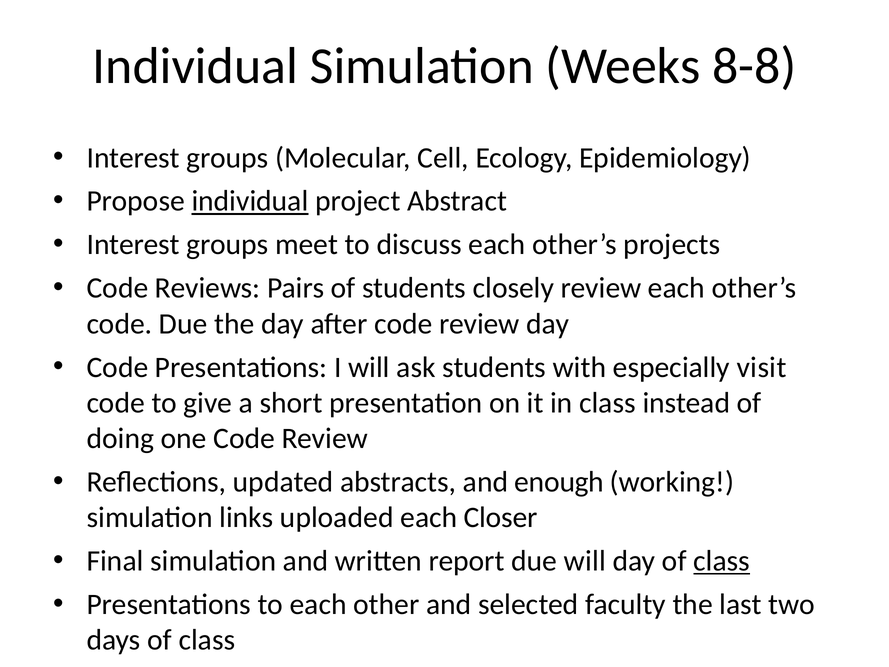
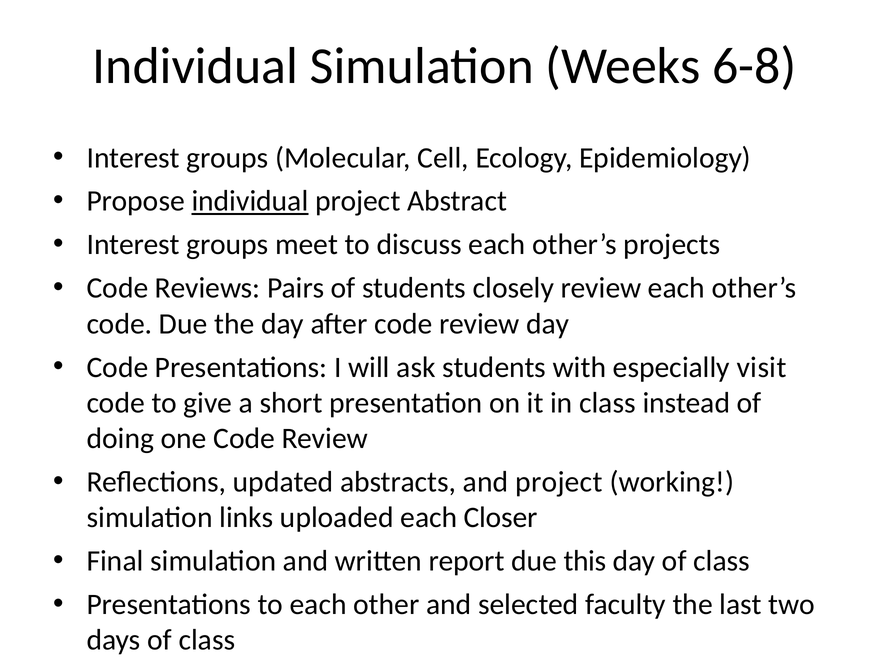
8-8: 8-8 -> 6-8 (754, 66)
and enough: enough -> project (559, 482)
due will: will -> this (585, 561)
class underline: present -> none (722, 561)
